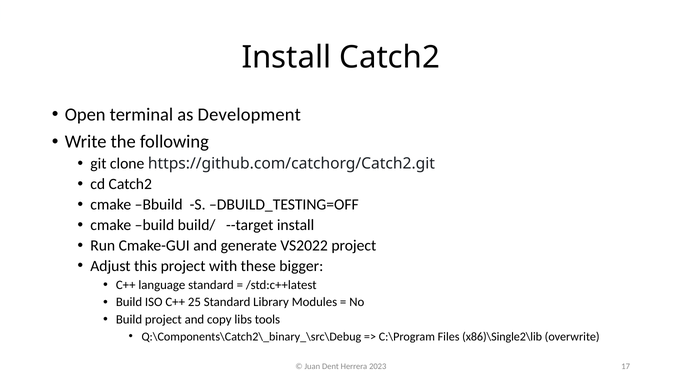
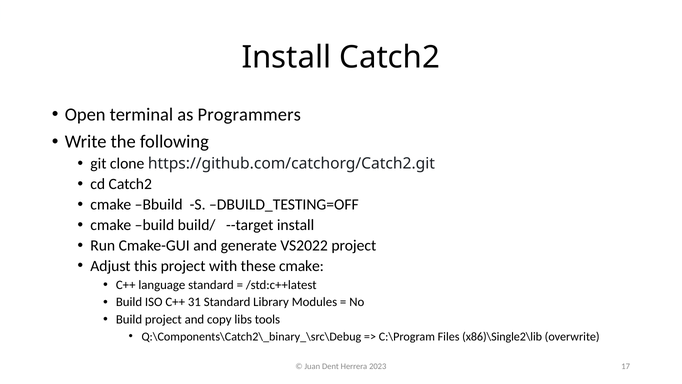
Development: Development -> Programmers (249, 115)
these bigger: bigger -> cmake (301, 266)
25: 25 -> 31 (194, 302)
